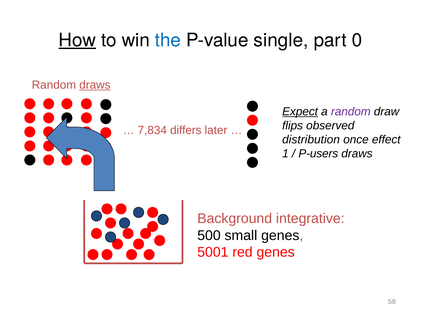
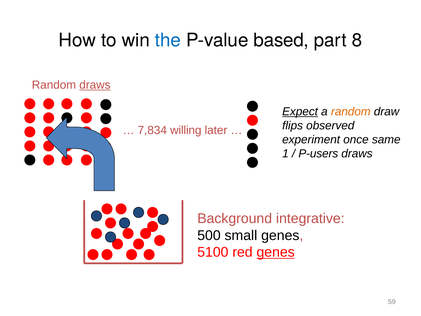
How underline: present -> none (77, 40)
single: single -> based (281, 40)
0: 0 -> 8 (357, 40)
random colour: purple -> orange (351, 111)
differs: differs -> willing (186, 130)
distribution: distribution -> experiment (311, 139)
effect: effect -> same (386, 139)
5001: 5001 -> 5100 (213, 252)
genes underline: none -> present (276, 252)
